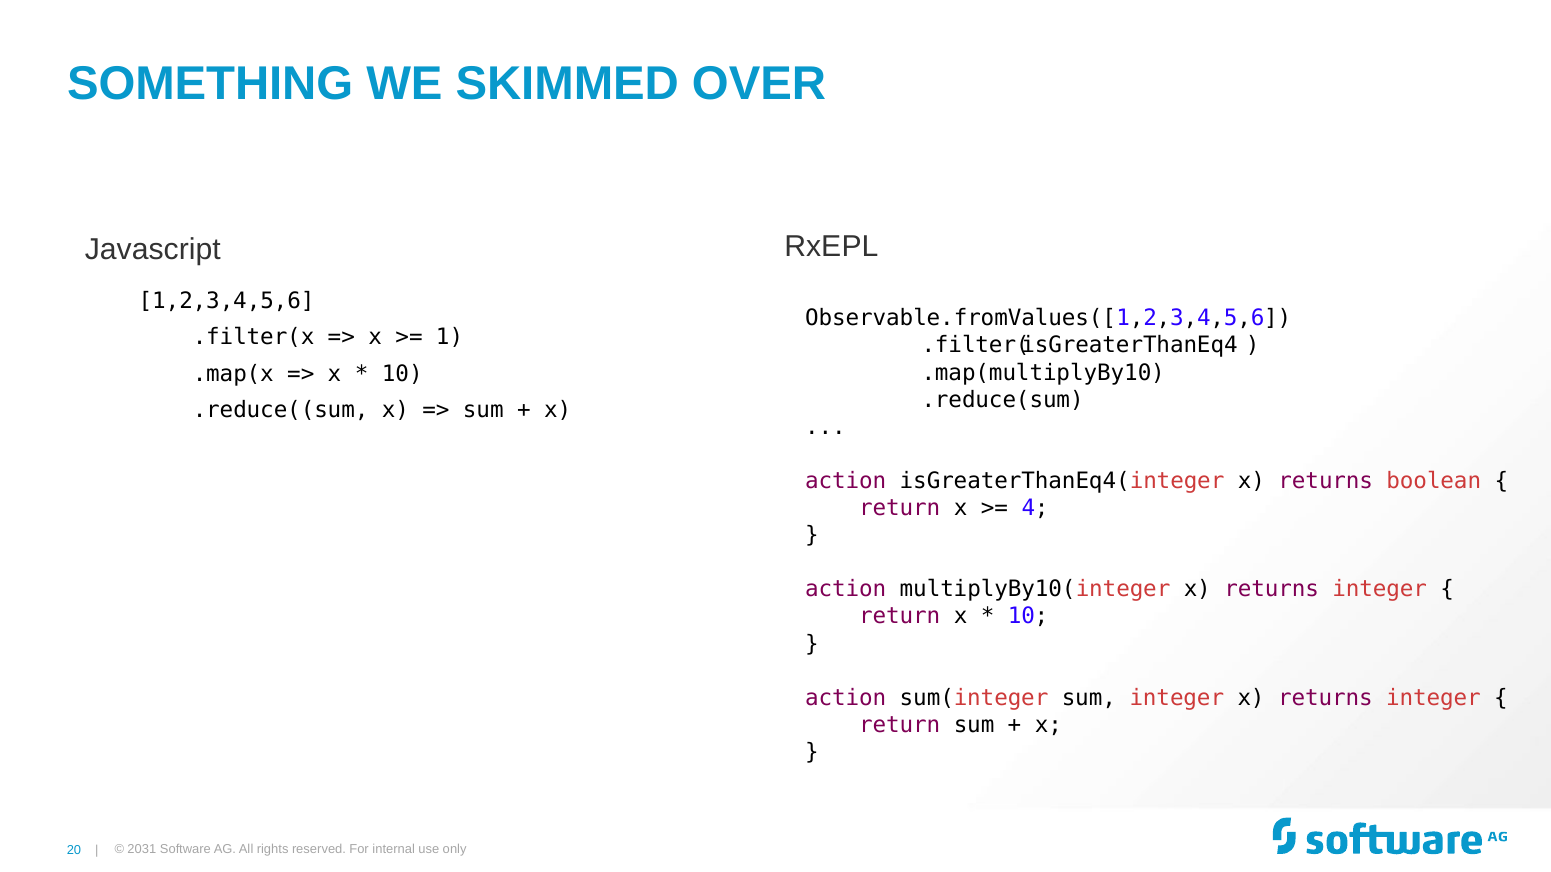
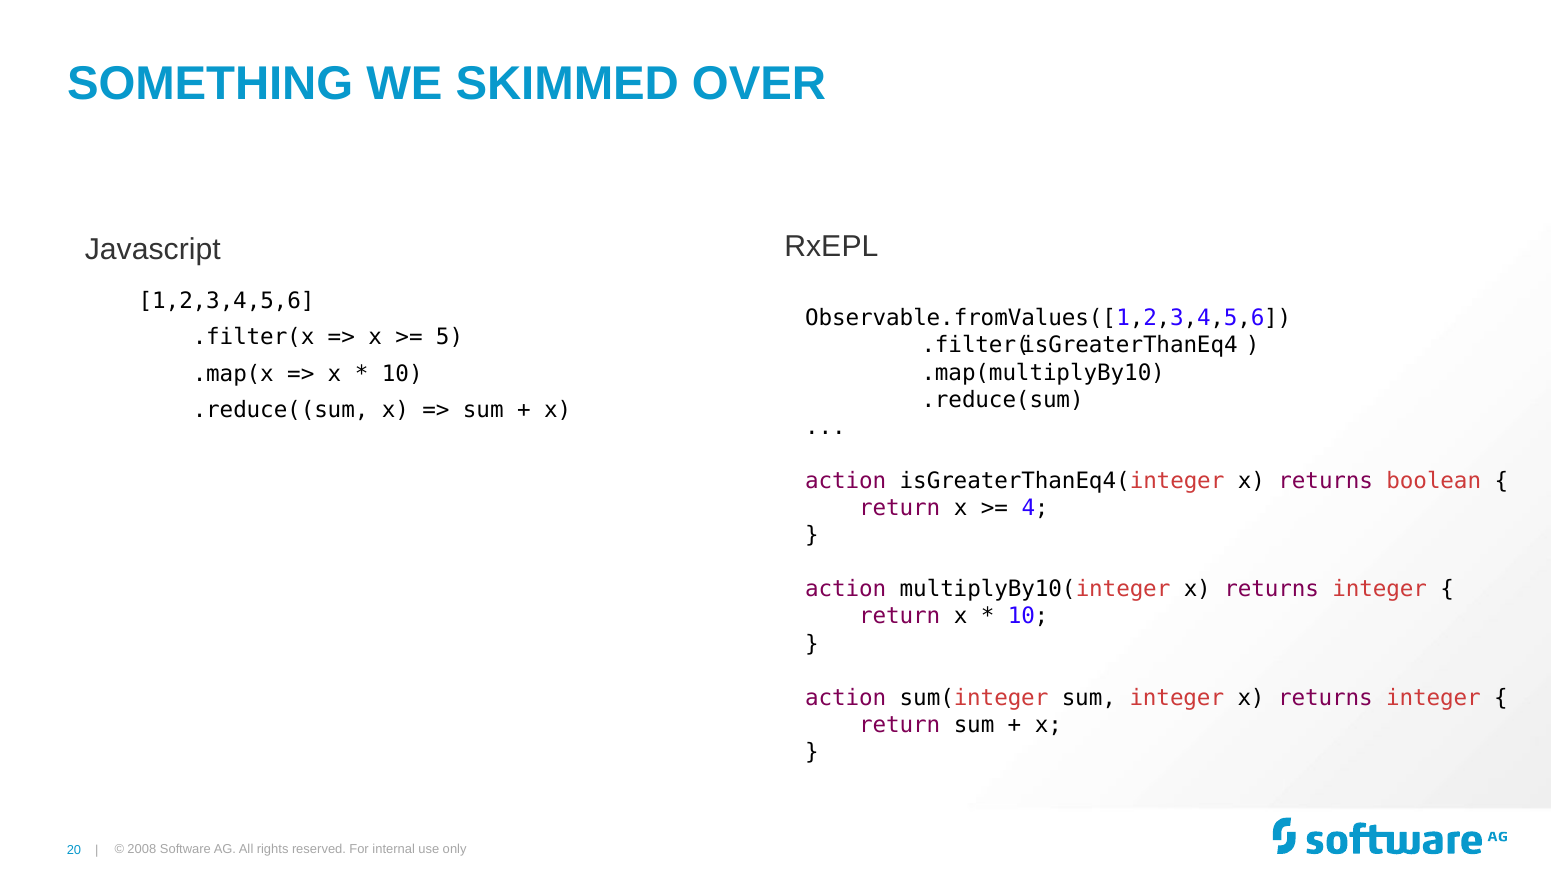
1: 1 -> 5 (450, 337)
2031: 2031 -> 2008 (142, 850)
